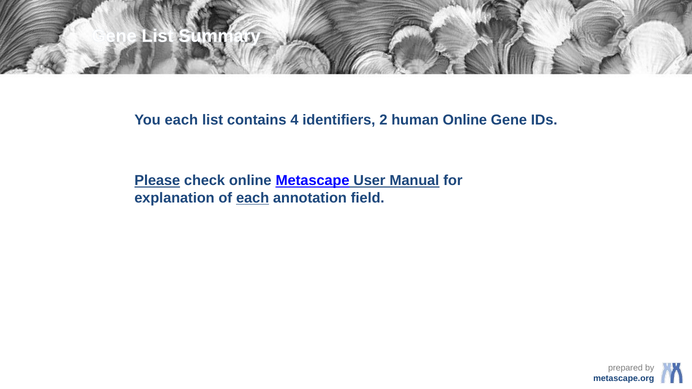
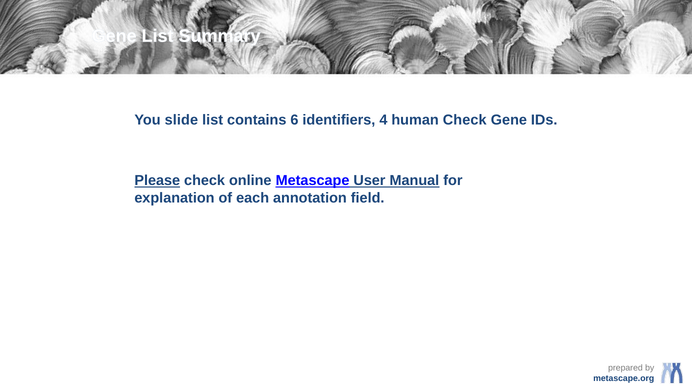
You each: each -> slide (181, 120)
4: 4 -> 6 (294, 120)
2: 2 -> 4 (383, 120)
human Online: Online -> Check (465, 120)
each underline: present -> none (253, 198)
